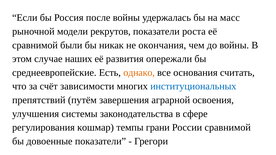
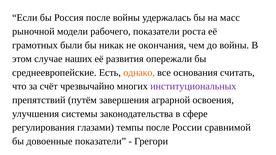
рекрутов: рекрутов -> рабочего (110, 31)
сравнимой: сравнимой -> грамотных (35, 45)
зависимости: зависимости -> чрезвычайно (87, 86)
институциональных colour: blue -> purple (193, 86)
кошмар: кошмар -> глазами (96, 128)
темпы грани: грани -> после (158, 128)
